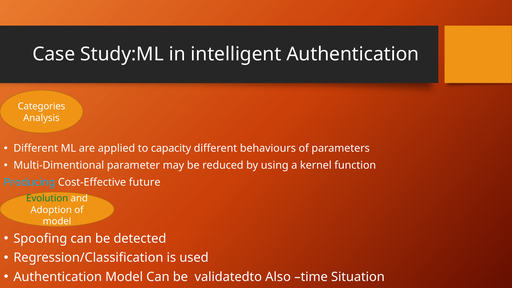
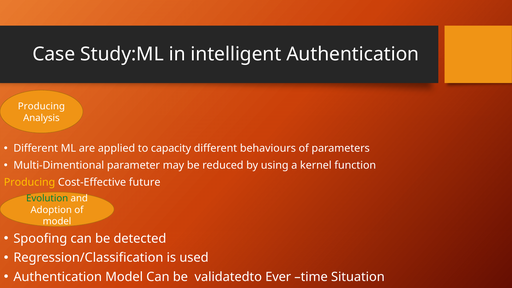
Categories: Categories -> Producing (41, 106)
Producing colour: light blue -> yellow (30, 182)
Also: Also -> Ever (278, 277)
